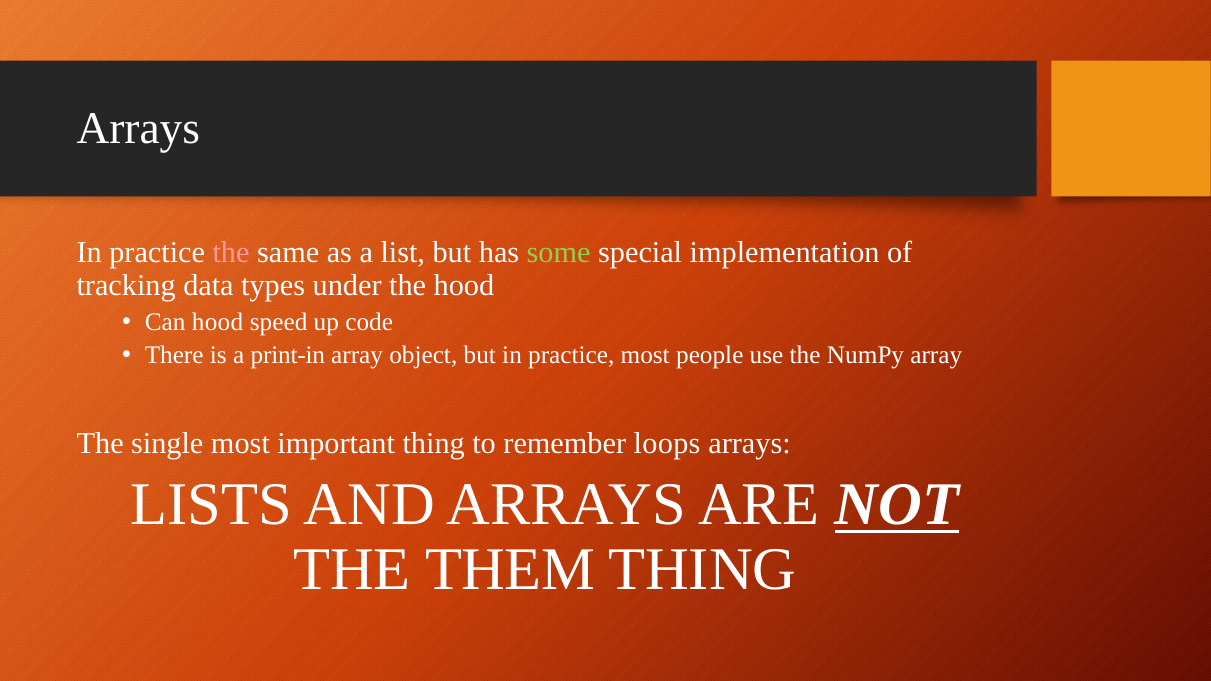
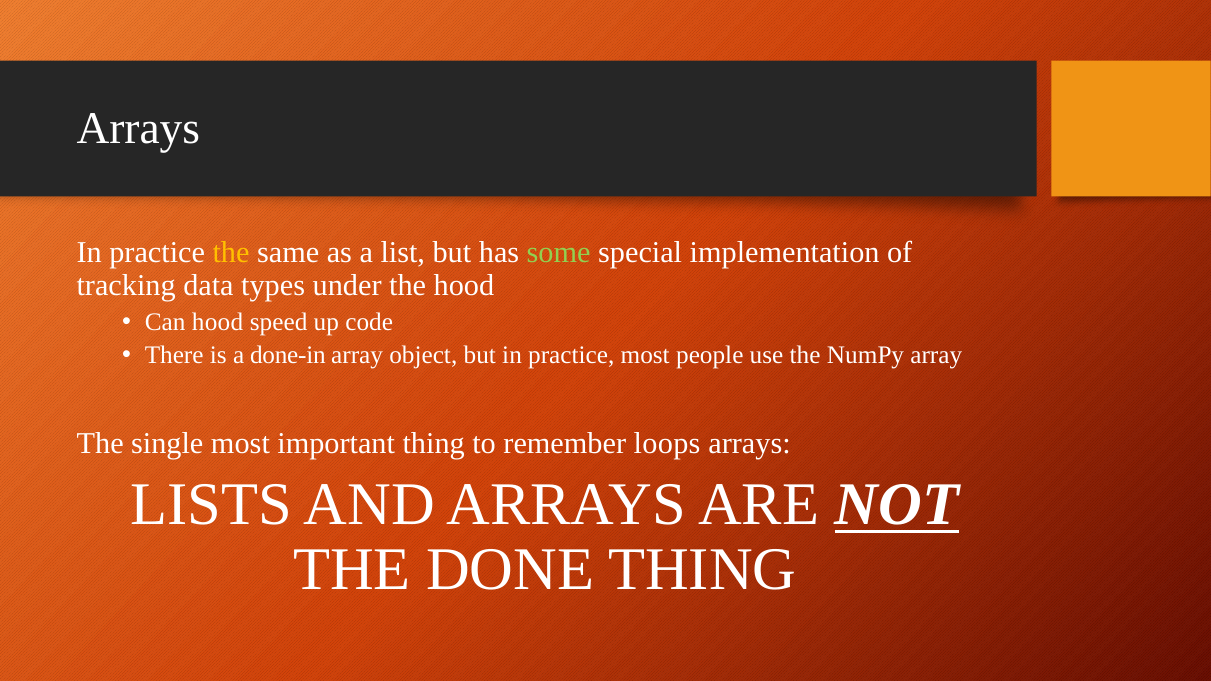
the colour: pink -> yellow (231, 253)
print-in: print-in -> done-in (288, 355)
THEM: THEM -> DONE (510, 570)
